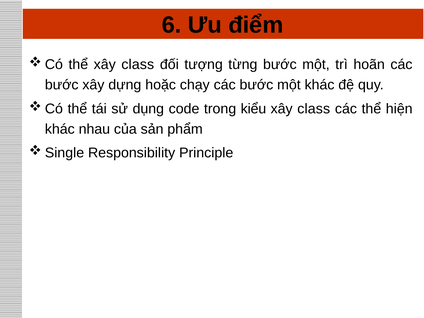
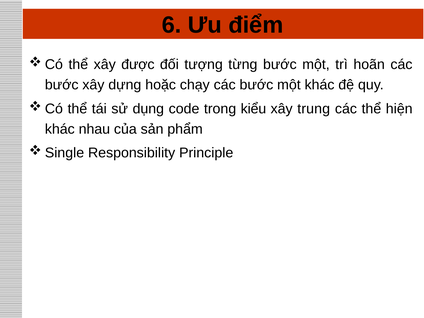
thể xây class: class -> được (138, 64)
class: class -> trung (314, 109)
